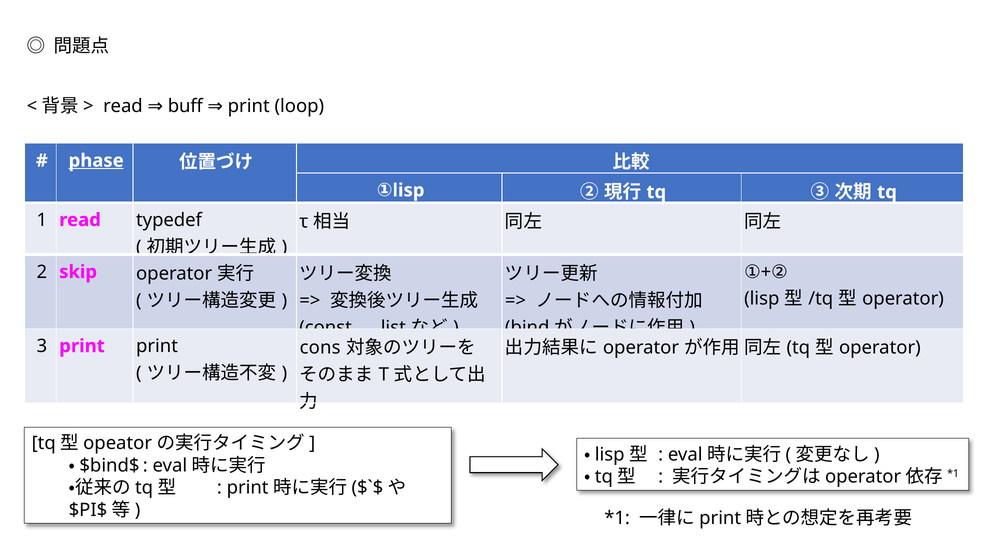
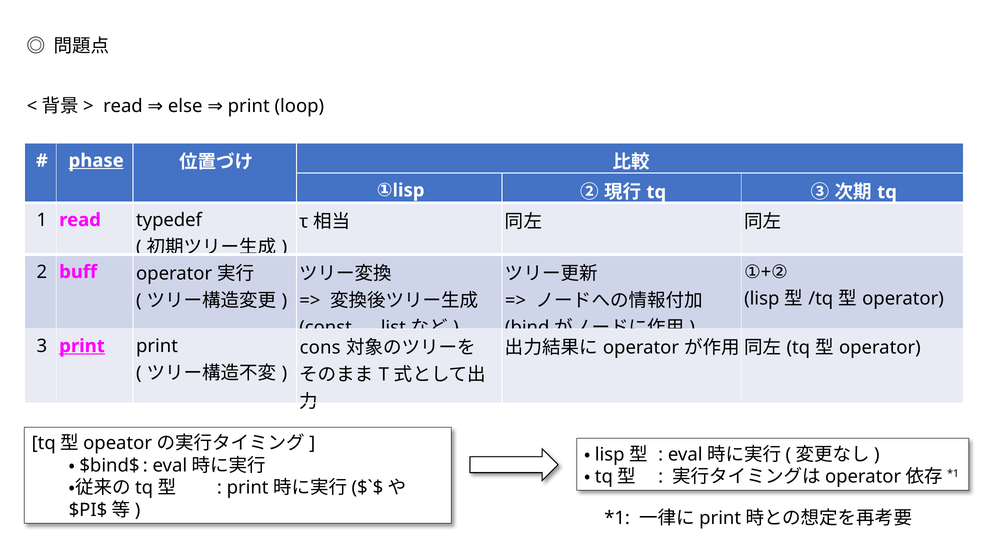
buff: buff -> else (185, 106)
skip: skip -> buff (78, 272)
print underline: none -> present (82, 346)
